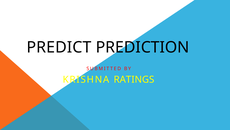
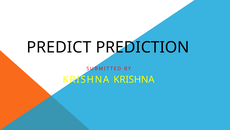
KRISHNA RATINGS: RATINGS -> KRISHNA (134, 79)
